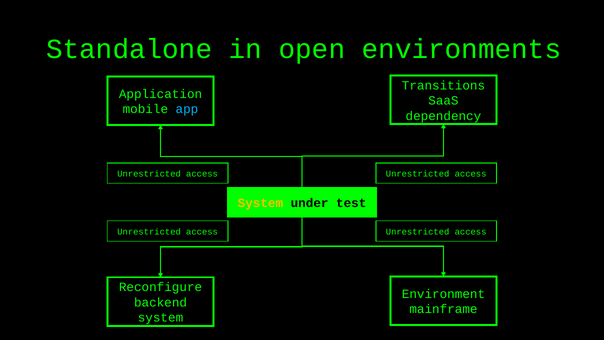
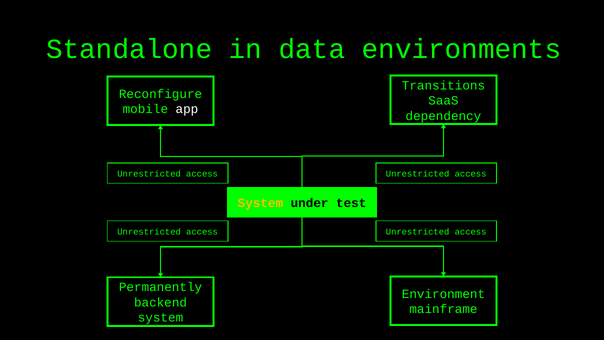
open: open -> data (312, 49)
Application: Application -> Reconfigure (161, 94)
app colour: light blue -> white (187, 109)
Reconfigure: Reconfigure -> Permanently (161, 287)
